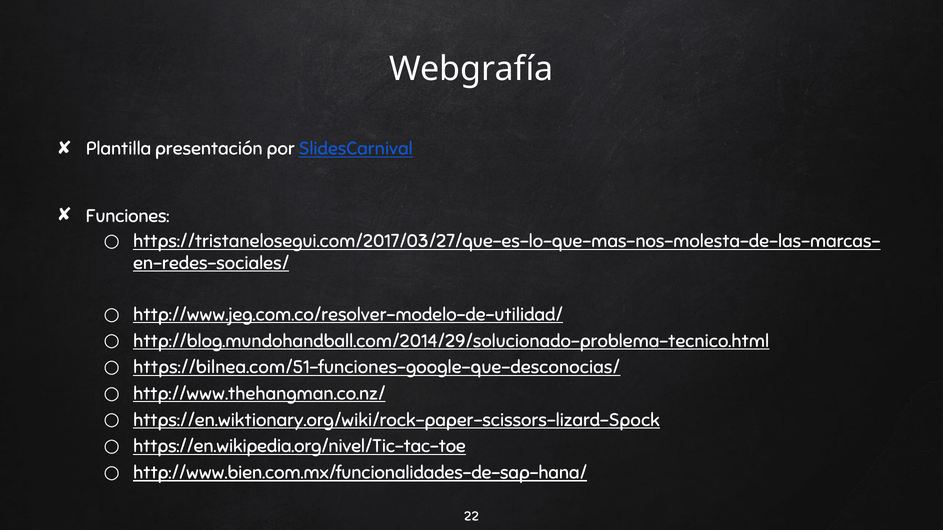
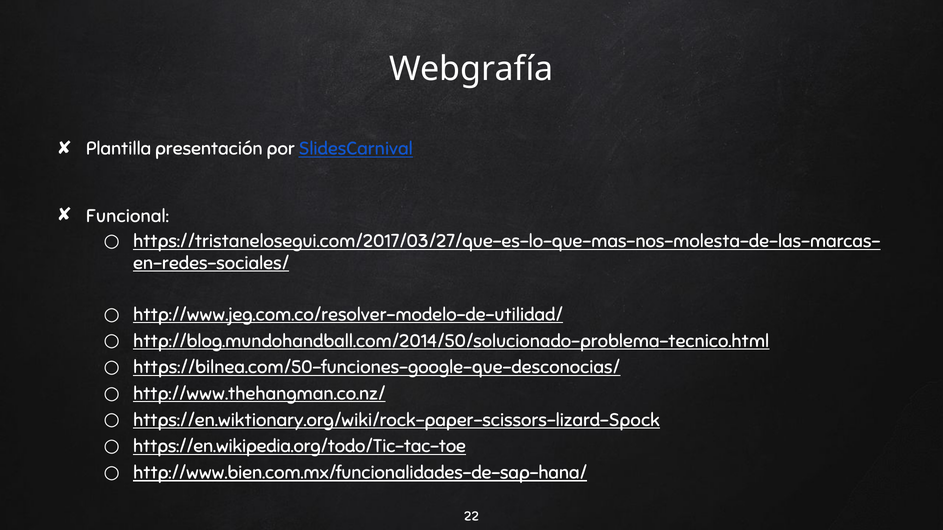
Funciones: Funciones -> Funcional (127, 216)
http://blog.mundohandball.com/2014/29/solucionado-problema-tecnico.html: http://blog.mundohandball.com/2014/29/solucionado-problema-tecnico.html -> http://blog.mundohandball.com/2014/50/solucionado-problema-tecnico.html (451, 341)
https://bilnea.com/51-funciones-google-que-desconocias/: https://bilnea.com/51-funciones-google-que-desconocias/ -> https://bilnea.com/50-funciones-google-que-desconocias/ (377, 368)
https://en.wikipedia.org/nivel/Tic-tac-toe: https://en.wikipedia.org/nivel/Tic-tac-toe -> https://en.wikipedia.org/todo/Tic-tac-toe (299, 447)
